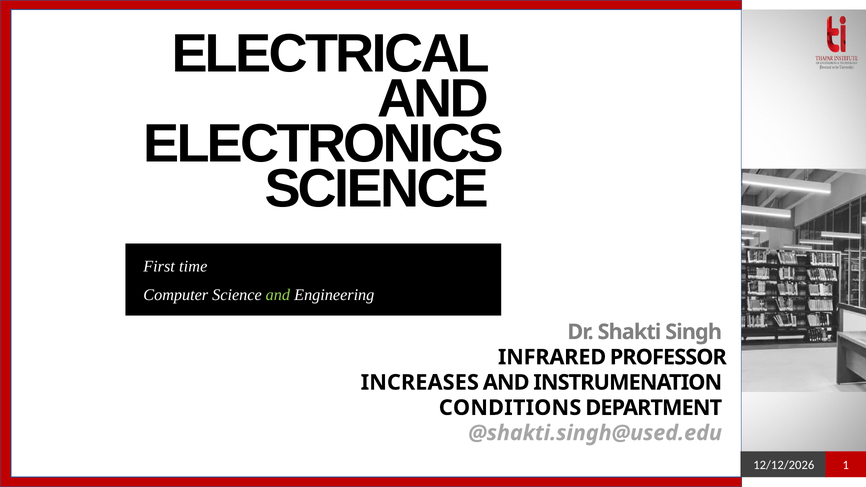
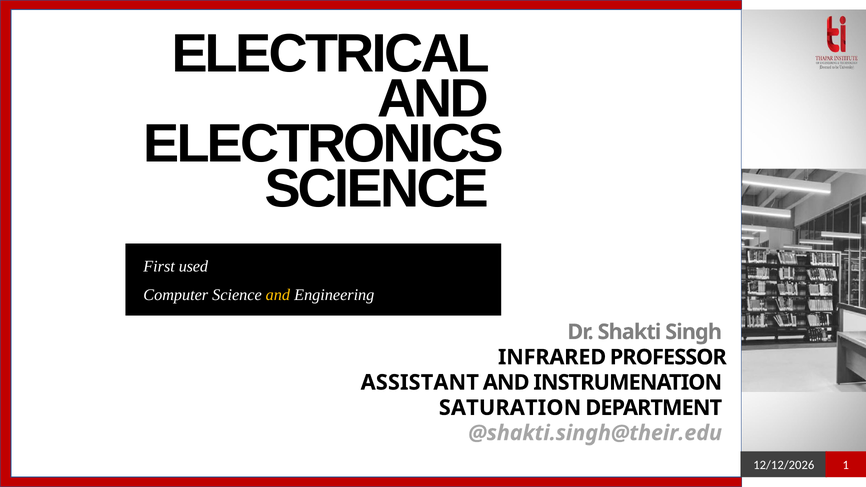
time: time -> used (193, 266)
and colour: light green -> yellow (278, 295)
INCREASES: INCREASES -> ASSISTANT (420, 383)
CONDITIONS: CONDITIONS -> SATURATION (510, 408)
@shakti.singh@used.edu: @shakti.singh@used.edu -> @shakti.singh@their.edu (595, 433)
